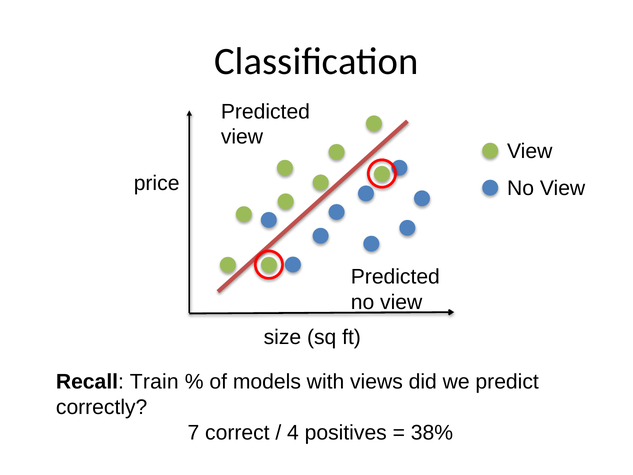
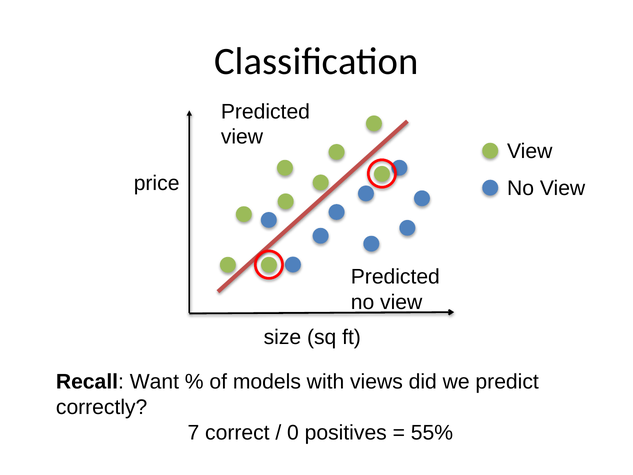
Train: Train -> Want (154, 382)
4: 4 -> 0 (293, 432)
38%: 38% -> 55% (432, 432)
